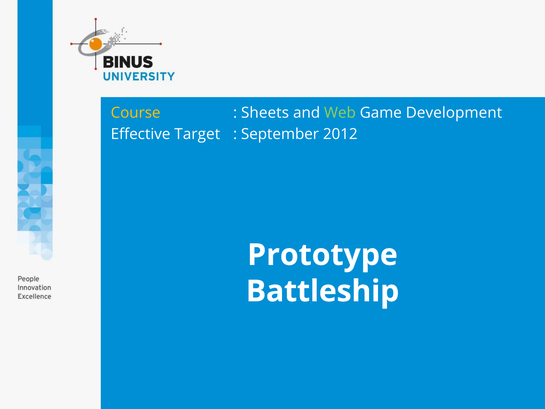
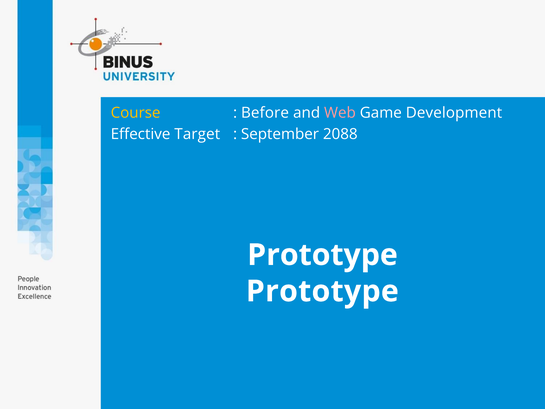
Sheets: Sheets -> Before (265, 113)
Web colour: light green -> pink (340, 113)
2012: 2012 -> 2088 (340, 134)
Battleship: Battleship -> Prototype (322, 291)
